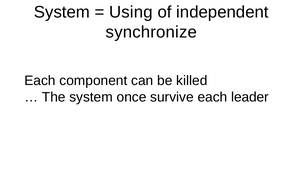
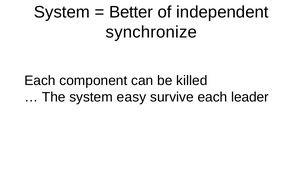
Using: Using -> Better (131, 12)
once: once -> easy (131, 97)
